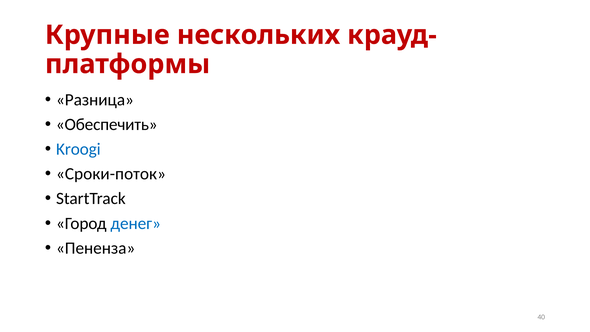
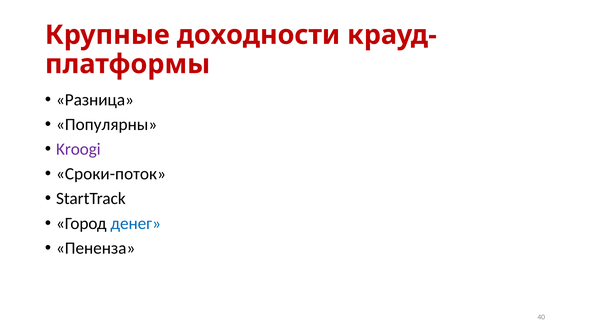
нескольких: нескольких -> доходности (258, 35)
Обеспечить: Обеспечить -> Популярны (107, 124)
Kroogi colour: blue -> purple (78, 149)
